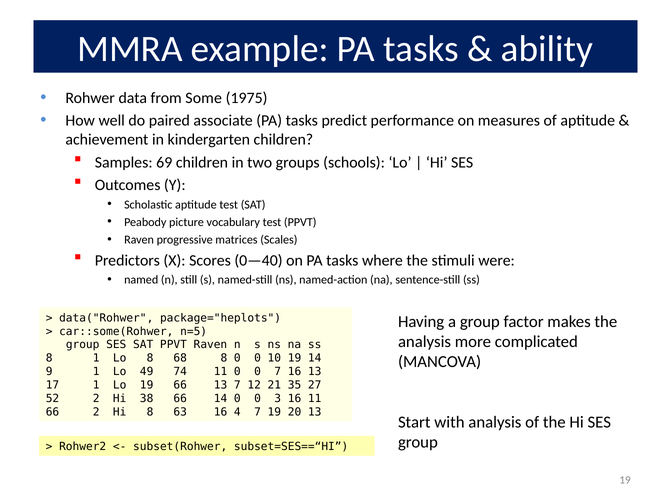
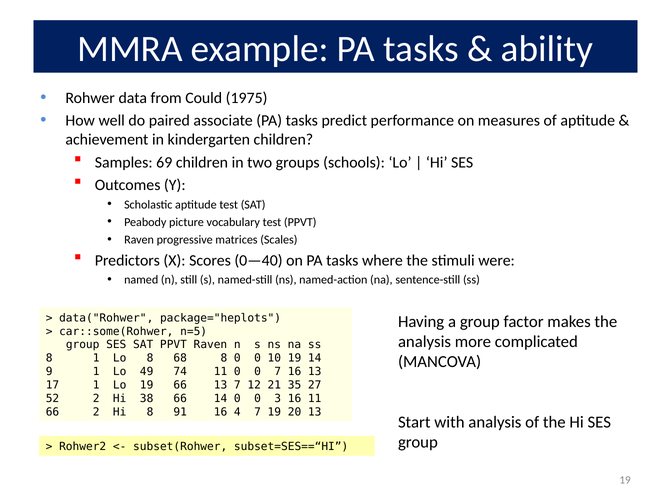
Some: Some -> Could (204, 98)
63: 63 -> 91 (180, 412)
